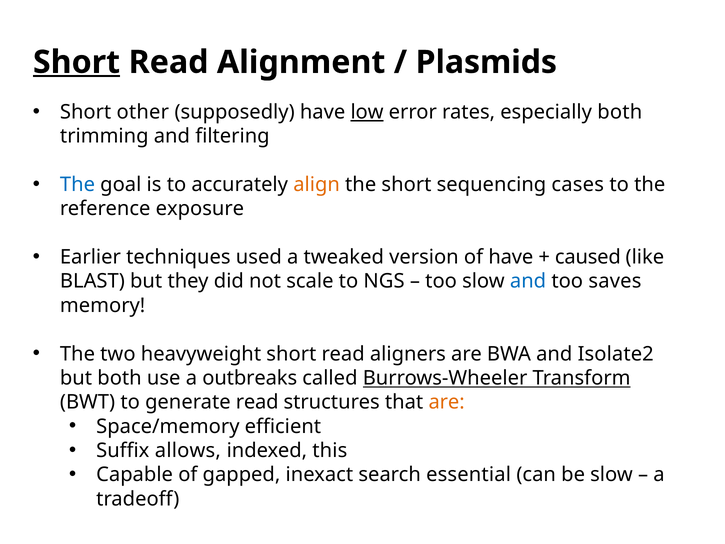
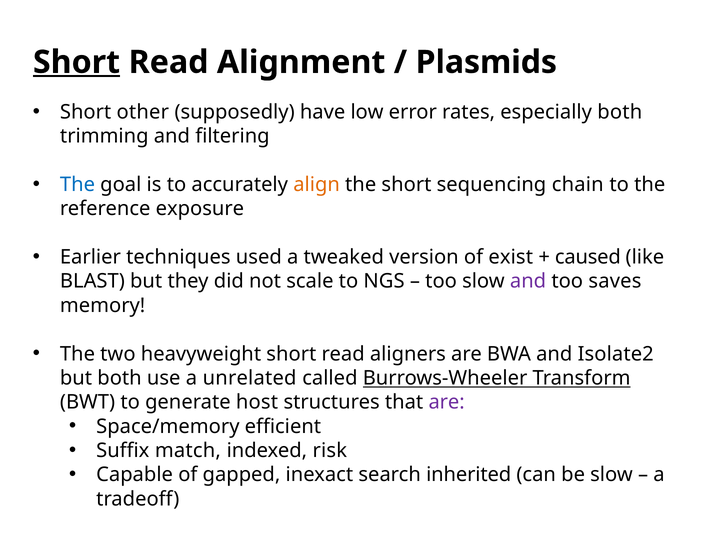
low underline: present -> none (367, 112)
cases: cases -> chain (578, 184)
of have: have -> exist (511, 257)
and colour: blue -> purple (528, 281)
outbreaks: outbreaks -> unrelated (250, 378)
generate read: read -> host (257, 402)
are colour: orange -> purple (447, 402)
allows: allows -> match (188, 450)
this: this -> risk (330, 450)
essential: essential -> inherited (469, 475)
